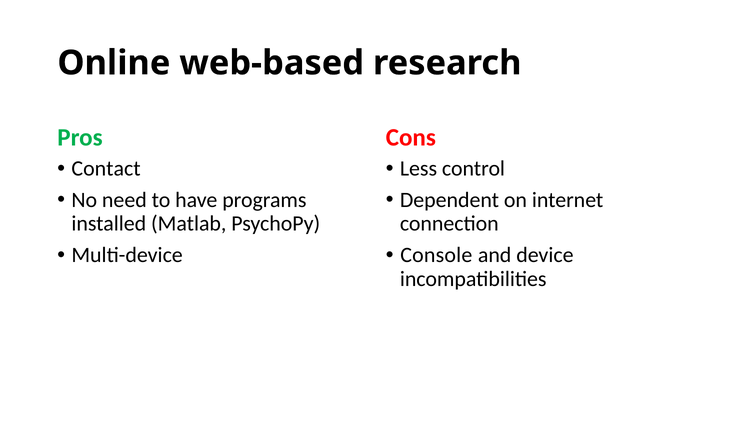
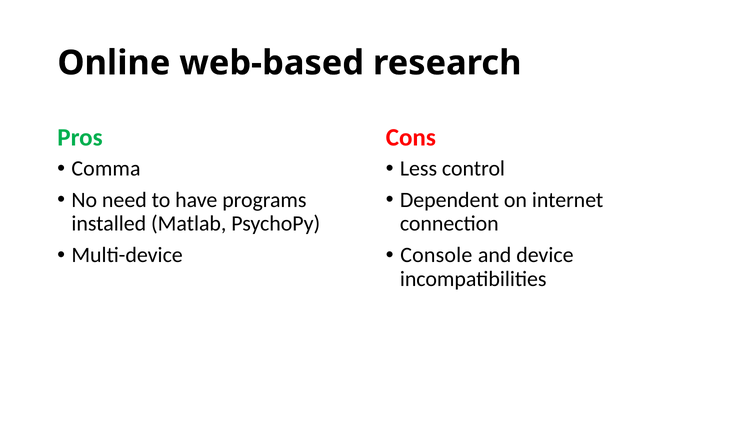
Contact: Contact -> Comma (106, 169)
